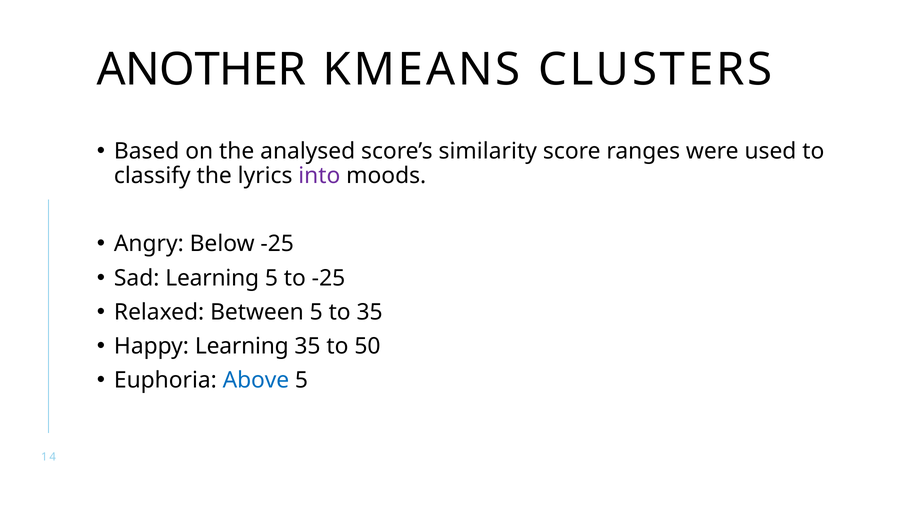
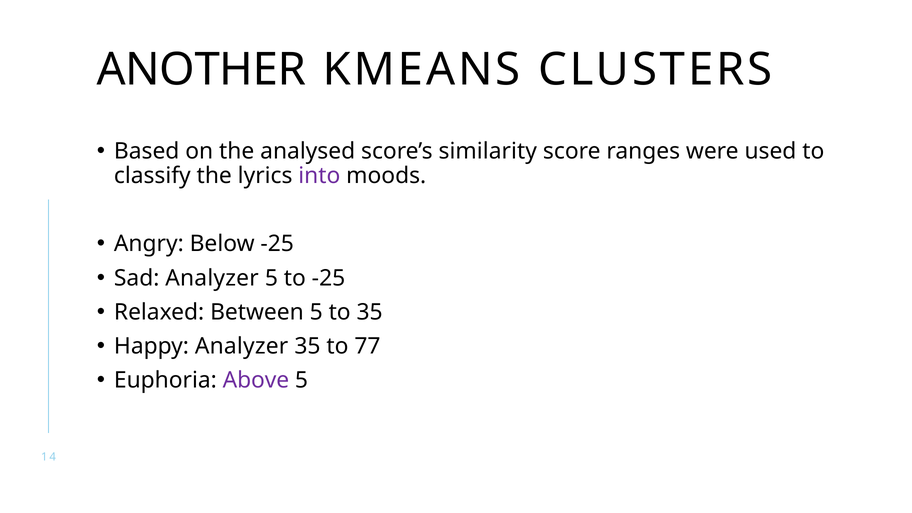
Sad Learning: Learning -> Analyzer (212, 278)
Happy Learning: Learning -> Analyzer (242, 346)
50: 50 -> 77 (367, 346)
Above colour: blue -> purple (256, 380)
